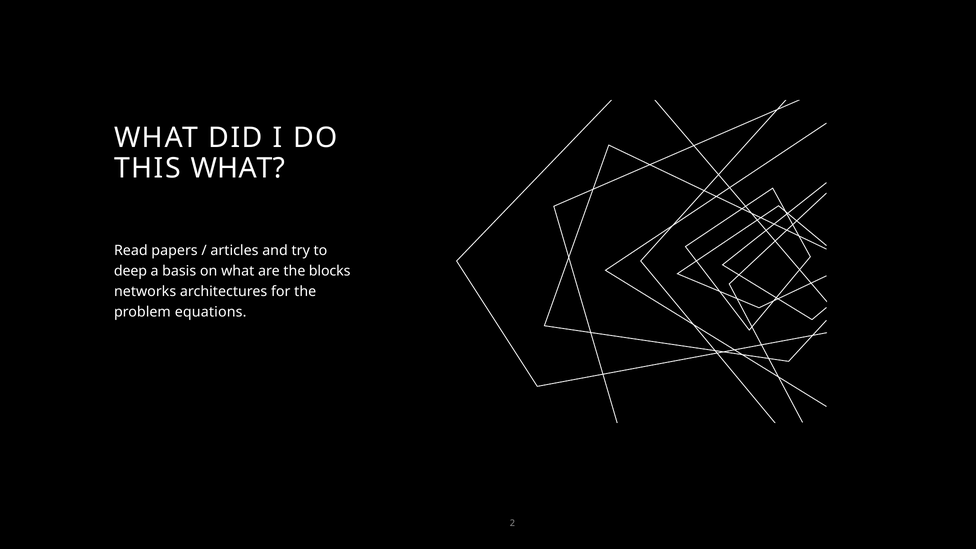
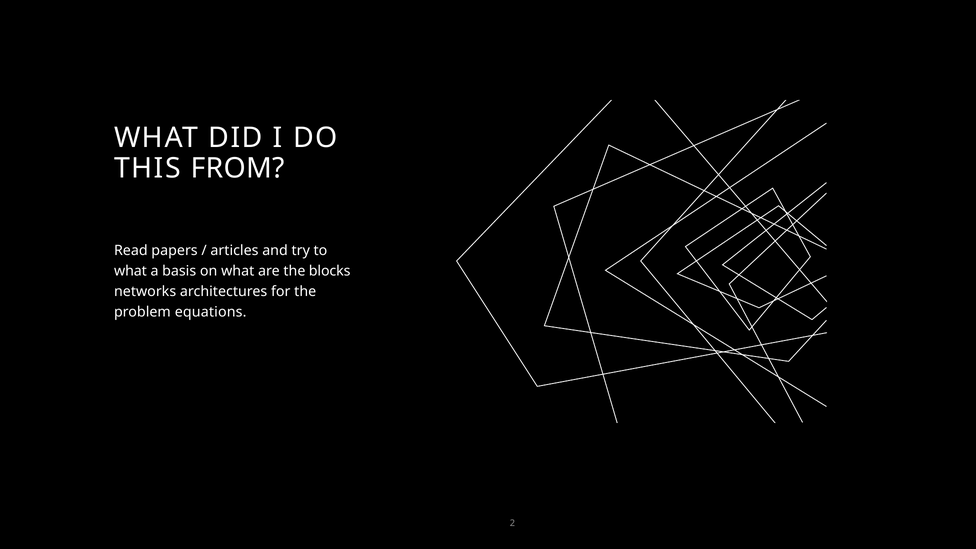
THIS WHAT: WHAT -> FROM (238, 169)
deep: deep -> what (130, 271)
